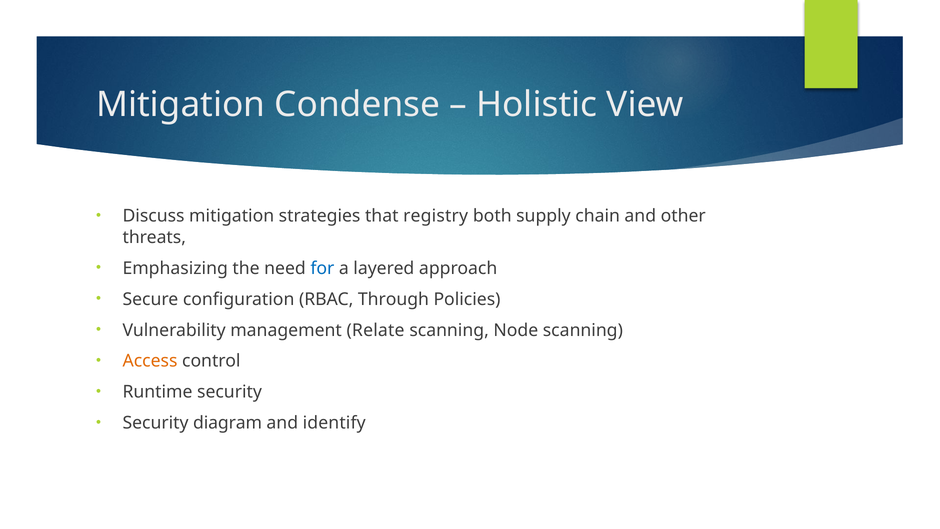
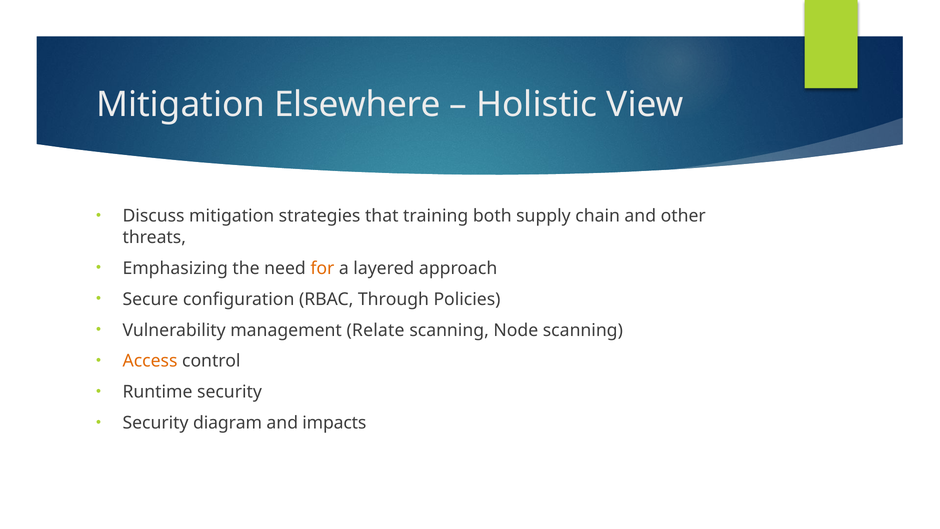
Condense: Condense -> Elsewhere (357, 105)
registry: registry -> training (436, 216)
for colour: blue -> orange (322, 268)
identify: identify -> impacts (334, 423)
